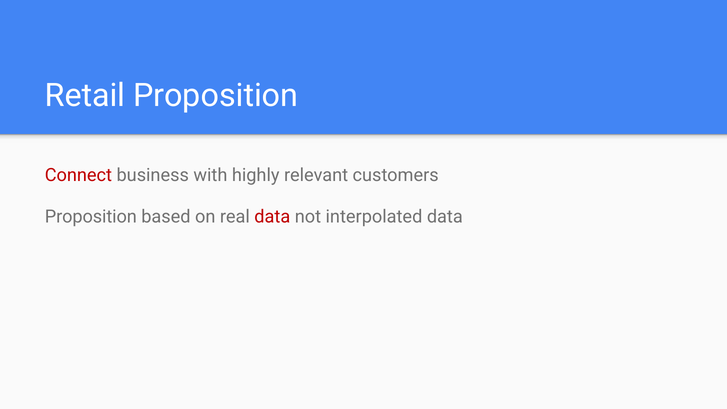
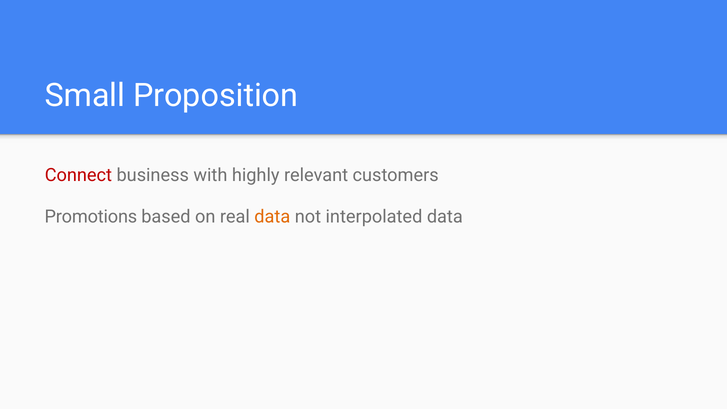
Retail: Retail -> Small (85, 95)
Proposition: Proposition -> Promotions (91, 217)
data colour: red -> orange (272, 217)
